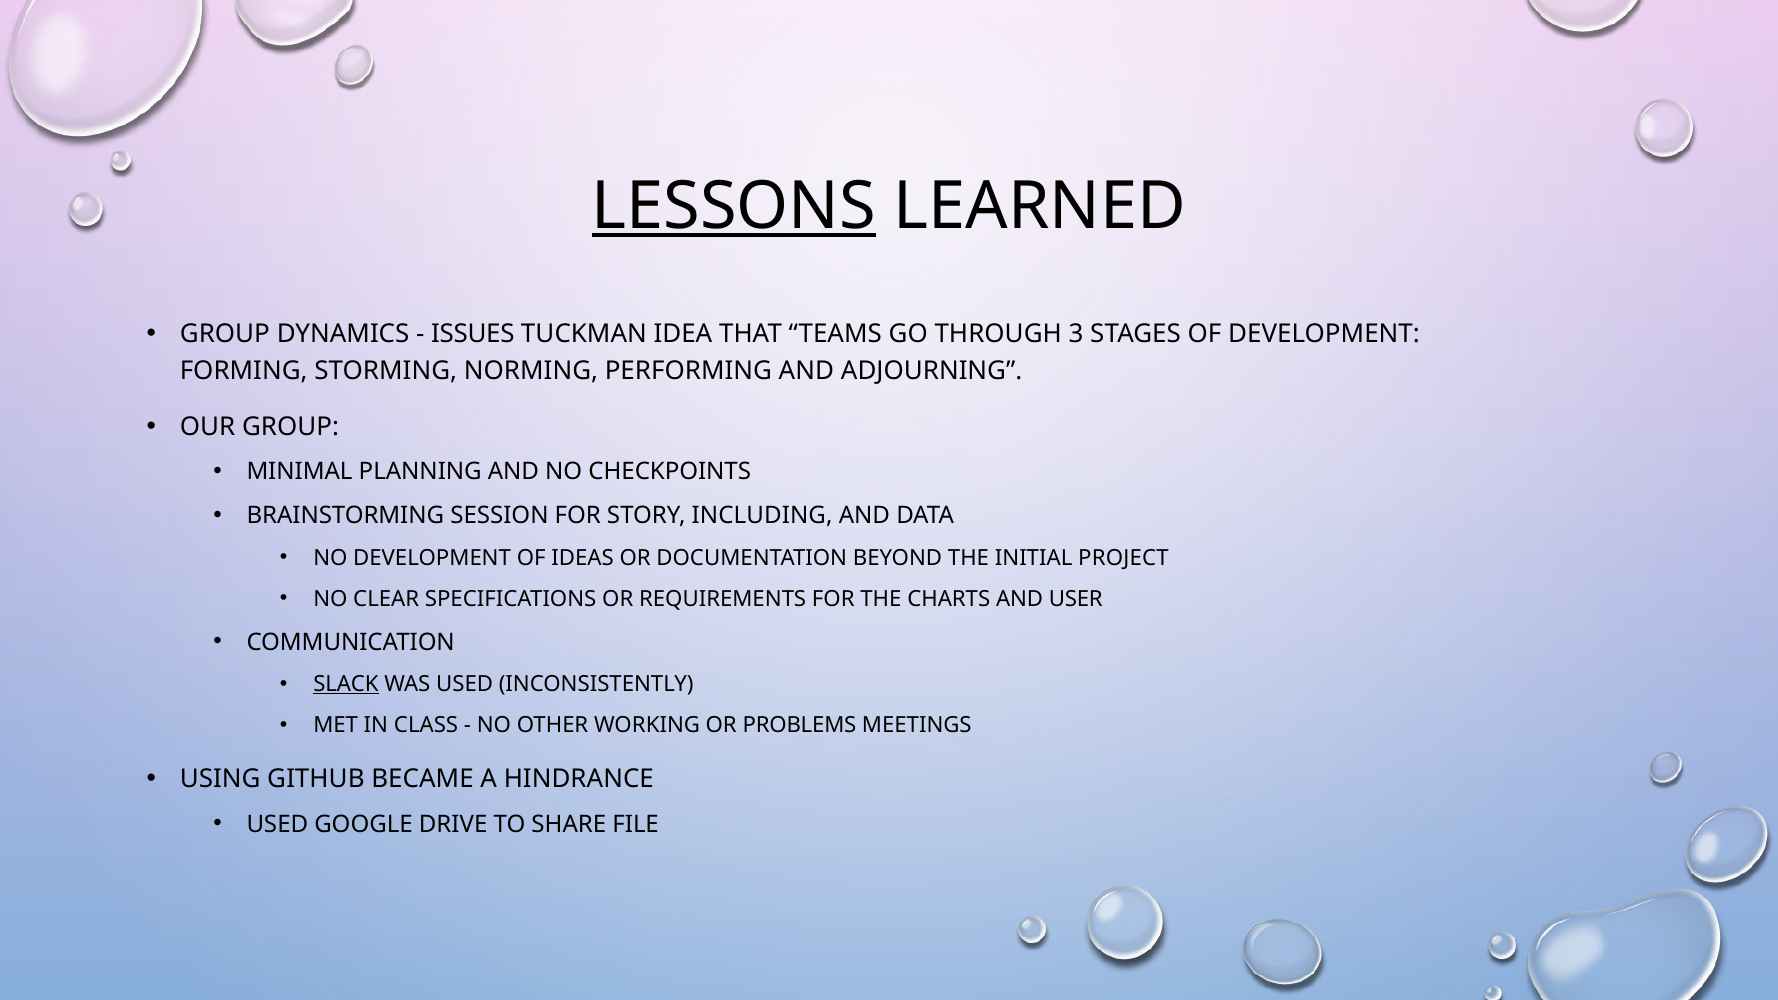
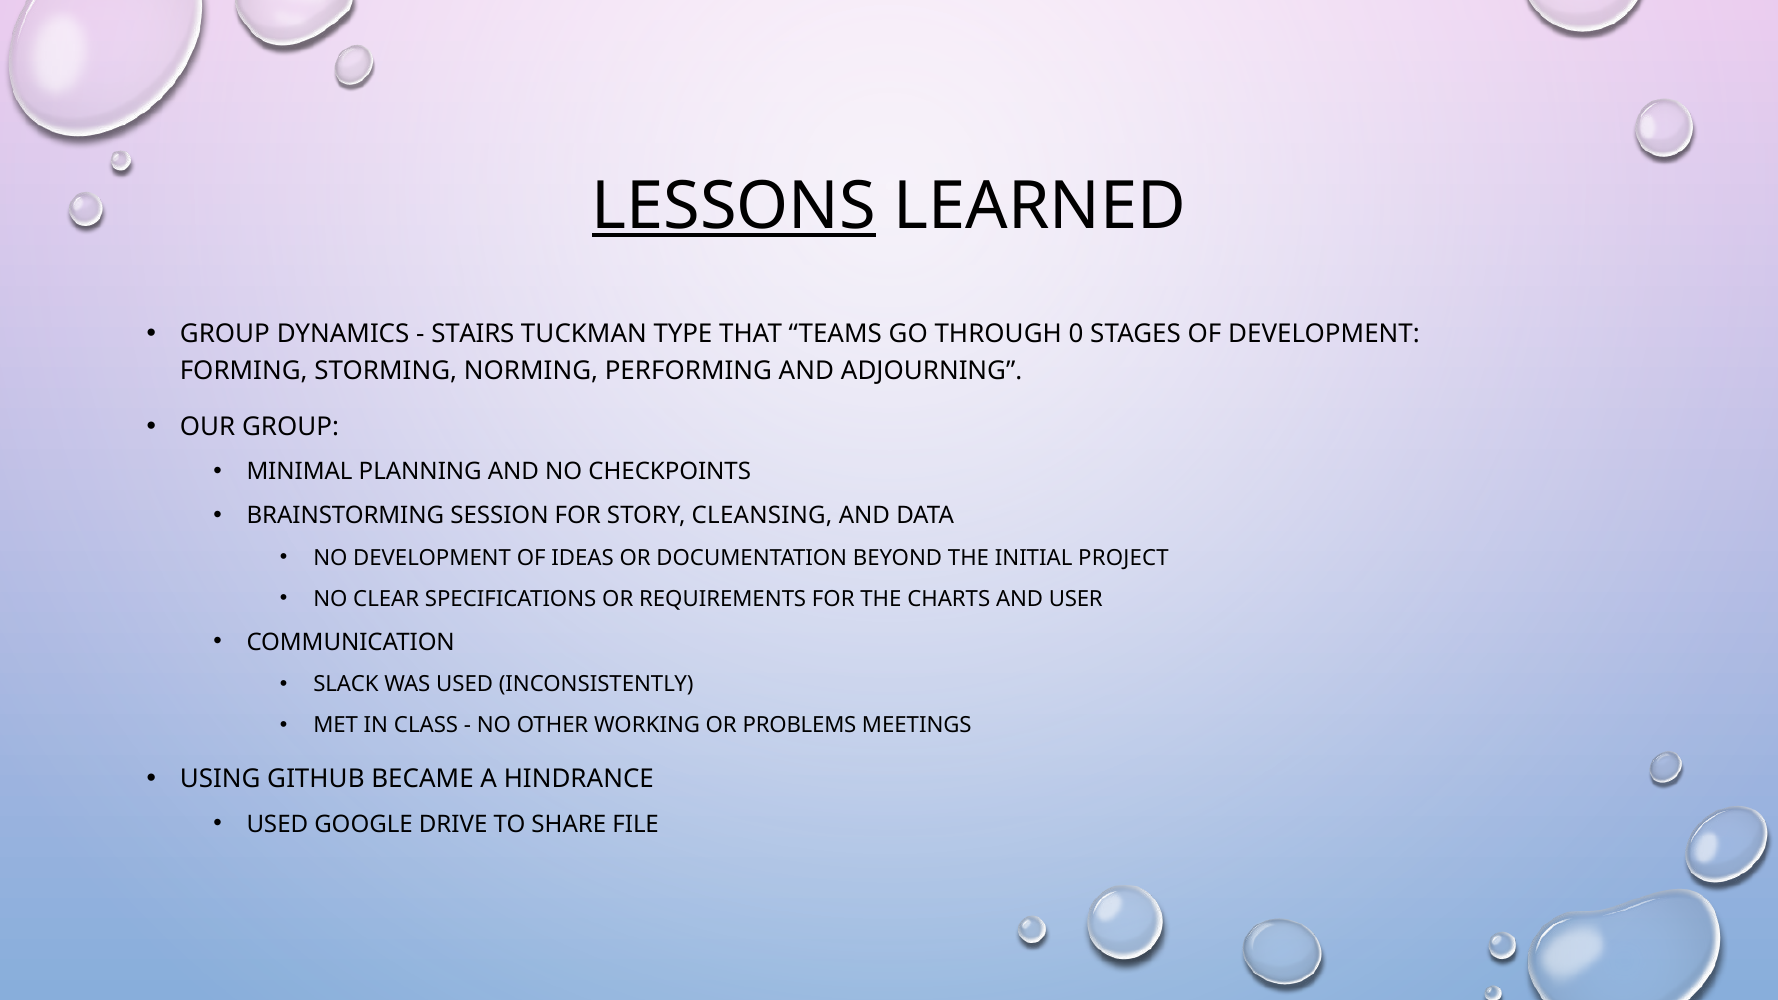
ISSUES: ISSUES -> STAIRS (473, 334)
IDEA: IDEA -> TYPE (683, 334)
3: 3 -> 0 (1076, 334)
INCLUDING: INCLUDING -> CLEANSING (762, 516)
SLACK underline: present -> none (346, 684)
